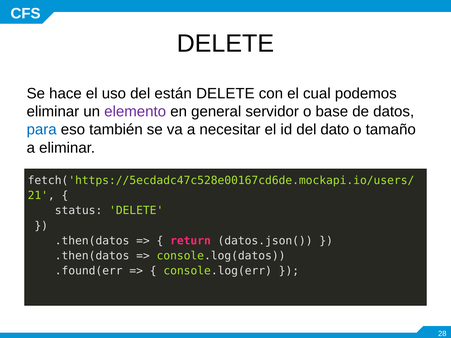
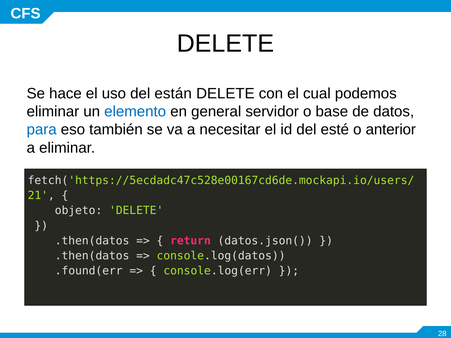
elemento colour: purple -> blue (135, 112)
dato: dato -> esté (335, 130)
tamaño: tamaño -> anterior (391, 130)
status: status -> objeto (79, 211)
